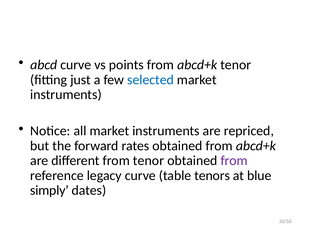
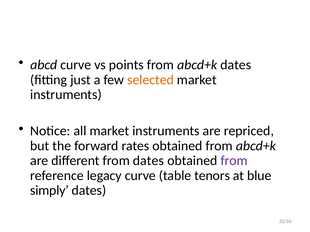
abcd+k tenor: tenor -> dates (236, 65)
selected colour: blue -> orange (151, 80)
from tenor: tenor -> dates (148, 161)
